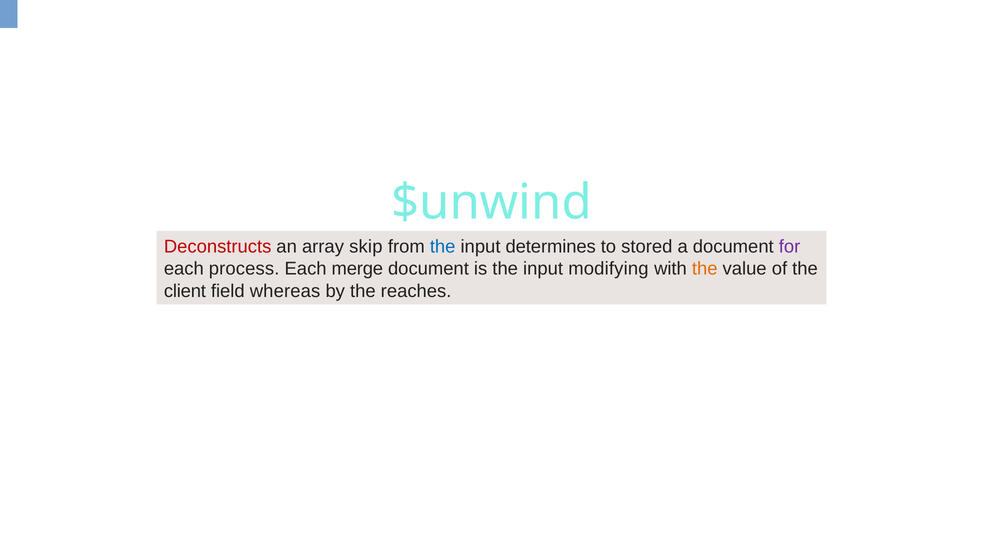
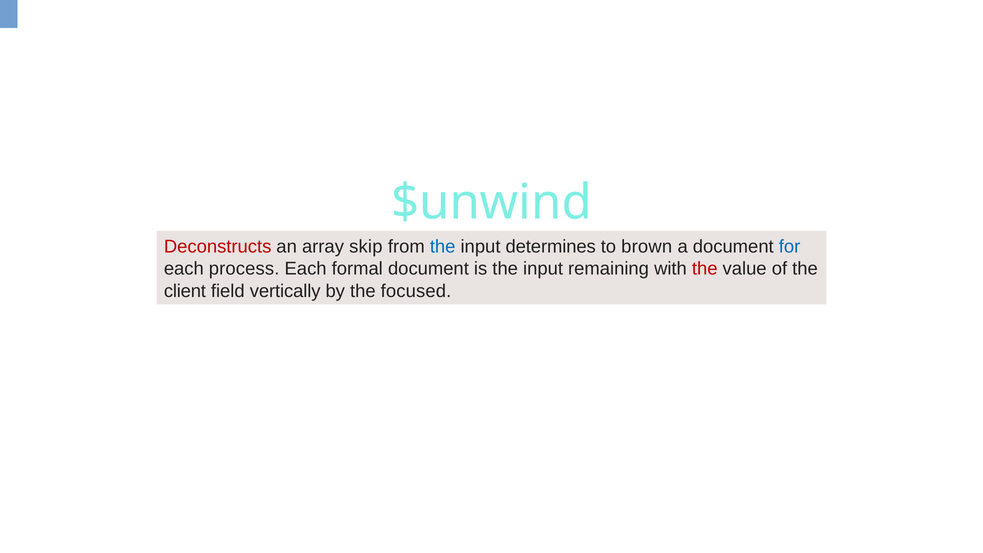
stored: stored -> brown (647, 247)
for colour: purple -> blue (790, 247)
merge: merge -> formal (357, 269)
modifying: modifying -> remaining (609, 269)
the colour: orange -> red (705, 269)
whereas: whereas -> vertically (285, 291)
reaches: reaches -> focused (416, 291)
